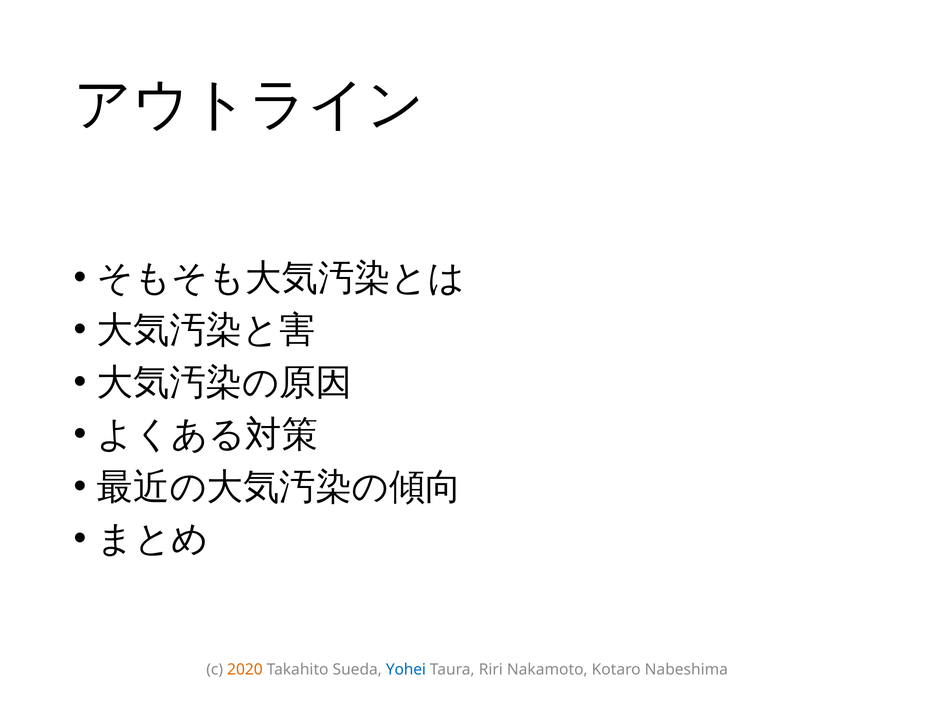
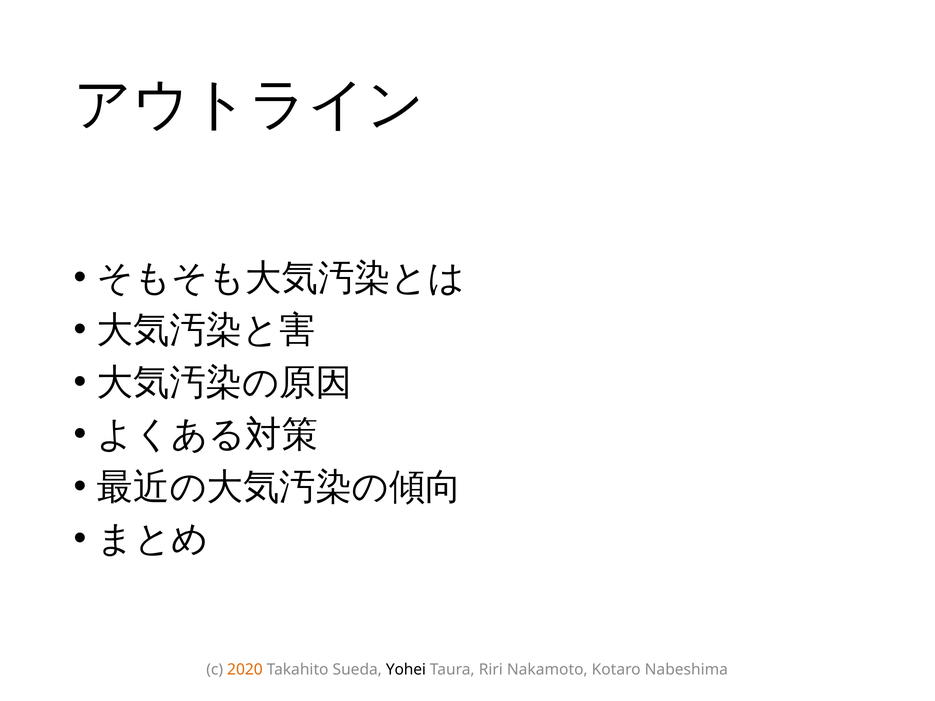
Yohei colour: blue -> black (406, 670)
